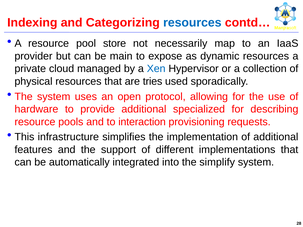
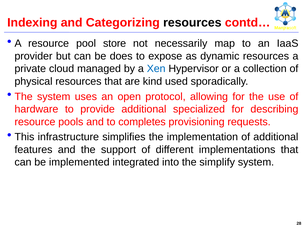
resources colour: blue -> black (192, 23)
main: main -> does (121, 56)
tries: tries -> kind (152, 81)
interaction: interaction -> completes (142, 122)
automatically: automatically -> implemented (79, 162)
